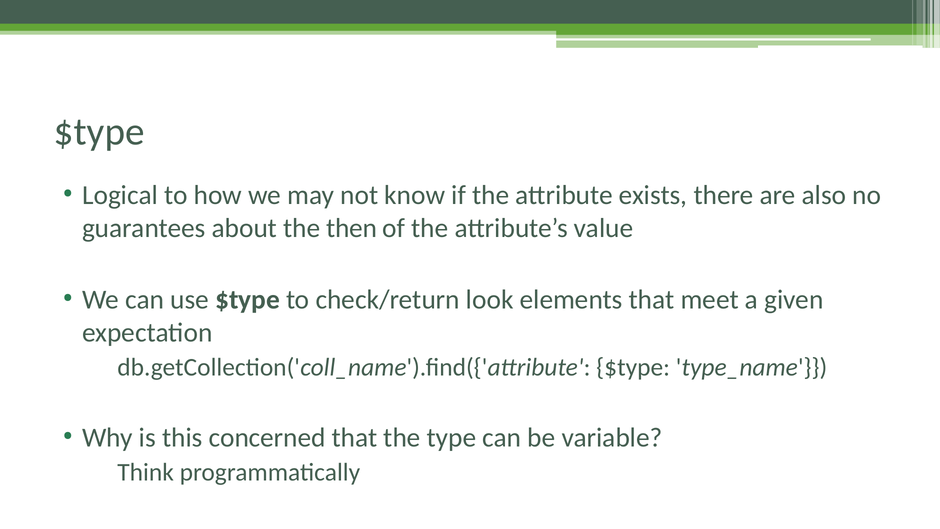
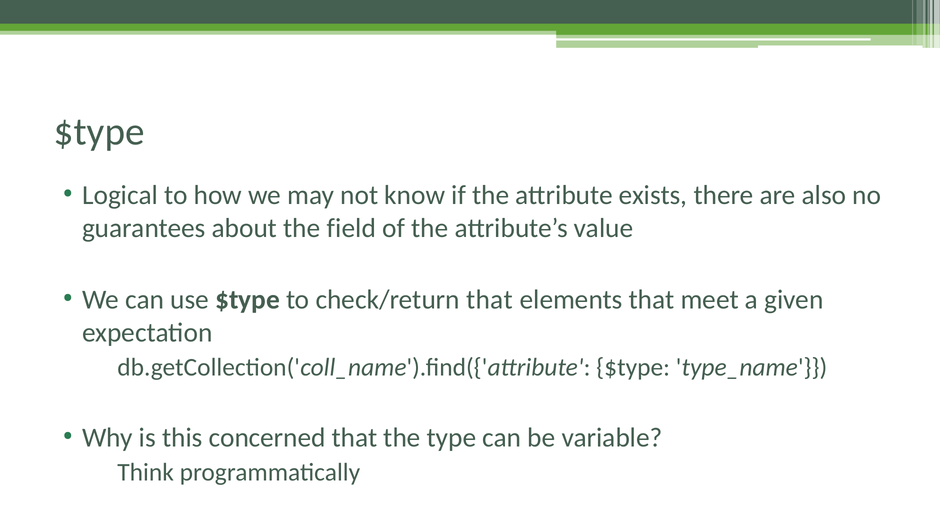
then: then -> field (351, 228)
check/return look: look -> that (490, 300)
